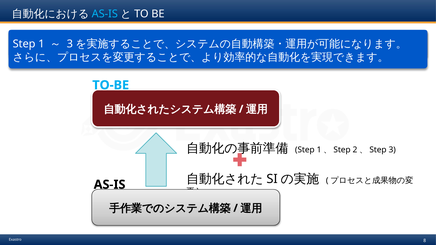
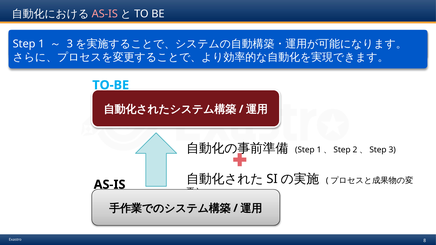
AS-IS colour: light blue -> pink (105, 14)
